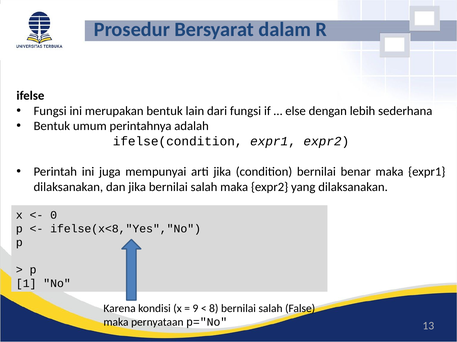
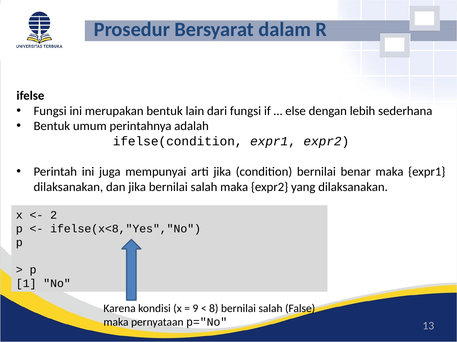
0: 0 -> 2 (54, 216)
